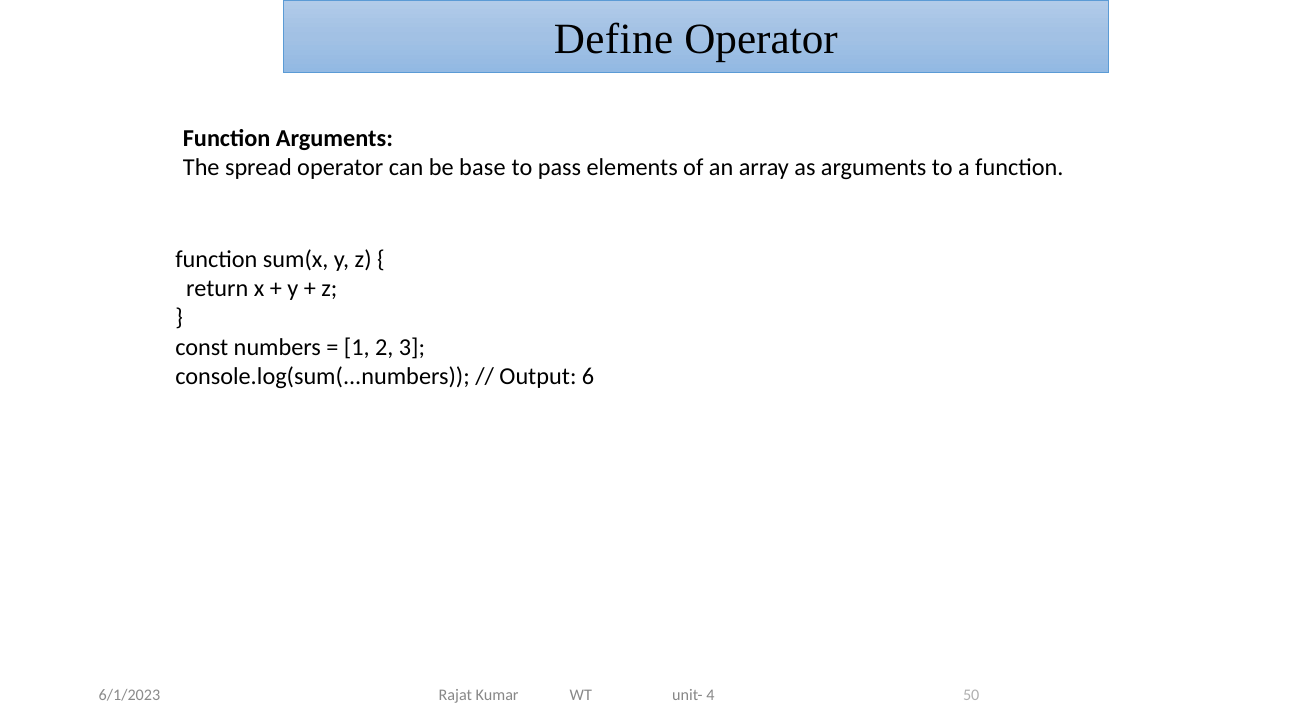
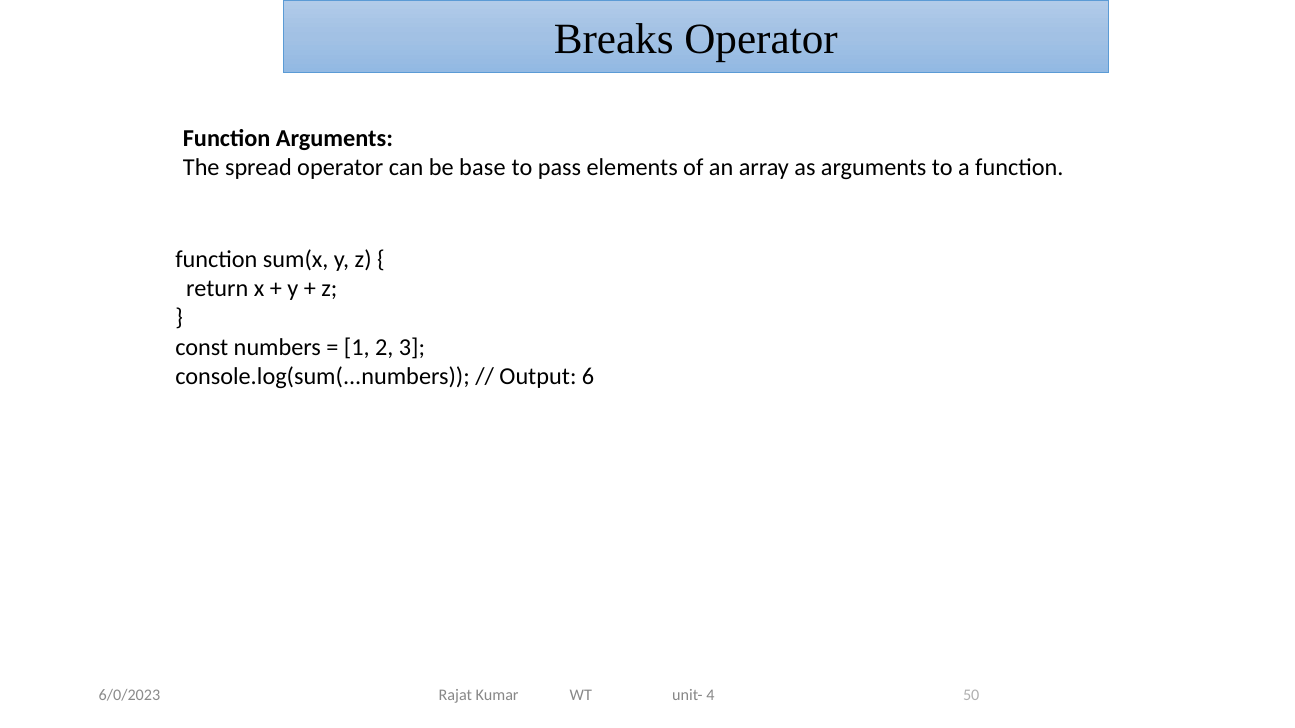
Define: Define -> Breaks (614, 39)
6/1/2023: 6/1/2023 -> 6/0/2023 (129, 696)
